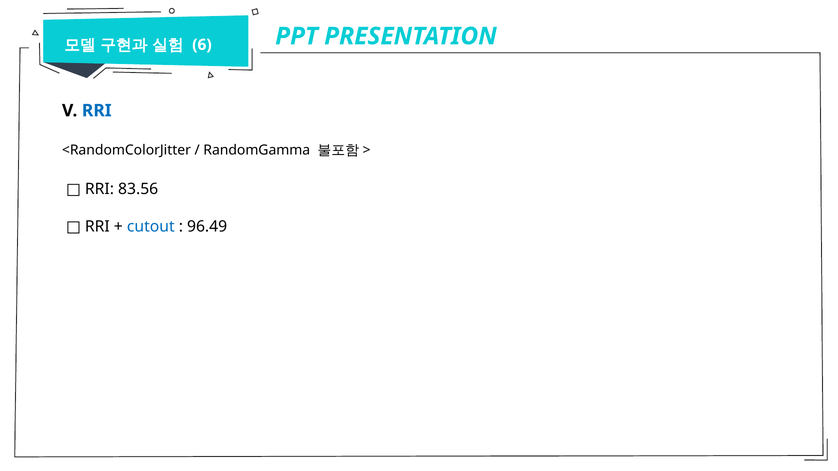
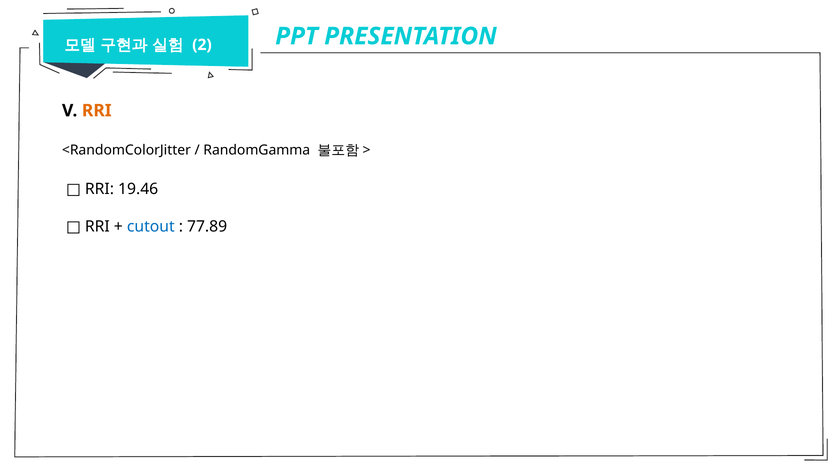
6: 6 -> 2 (202, 45)
RRI colour: blue -> orange (97, 111)
83.56: 83.56 -> 19.46 (138, 189)
96.49: 96.49 -> 77.89 (207, 227)
